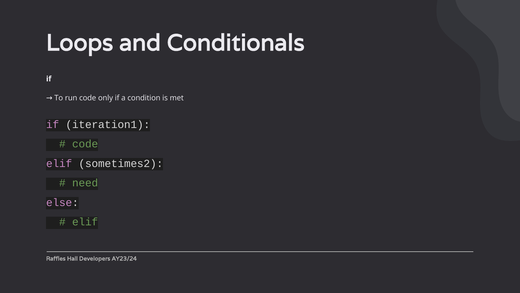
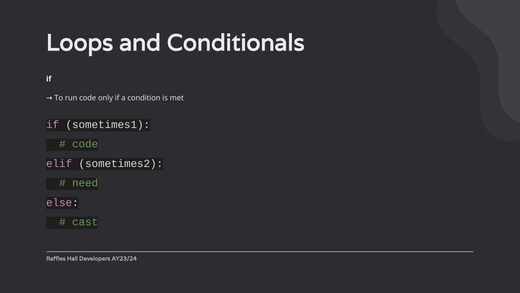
iteration1: iteration1 -> sometimes1 (108, 124)
elif: elif -> cast (85, 222)
